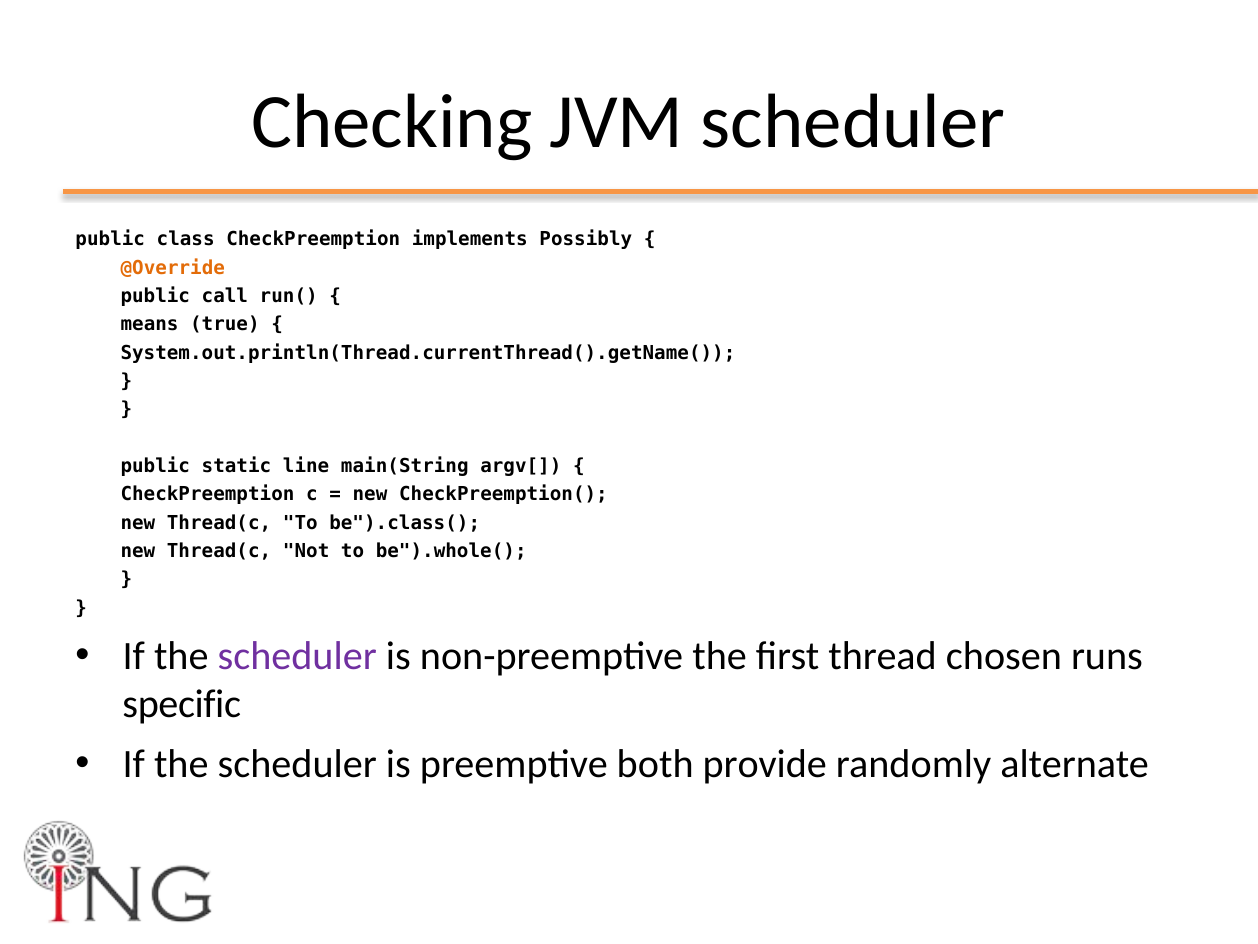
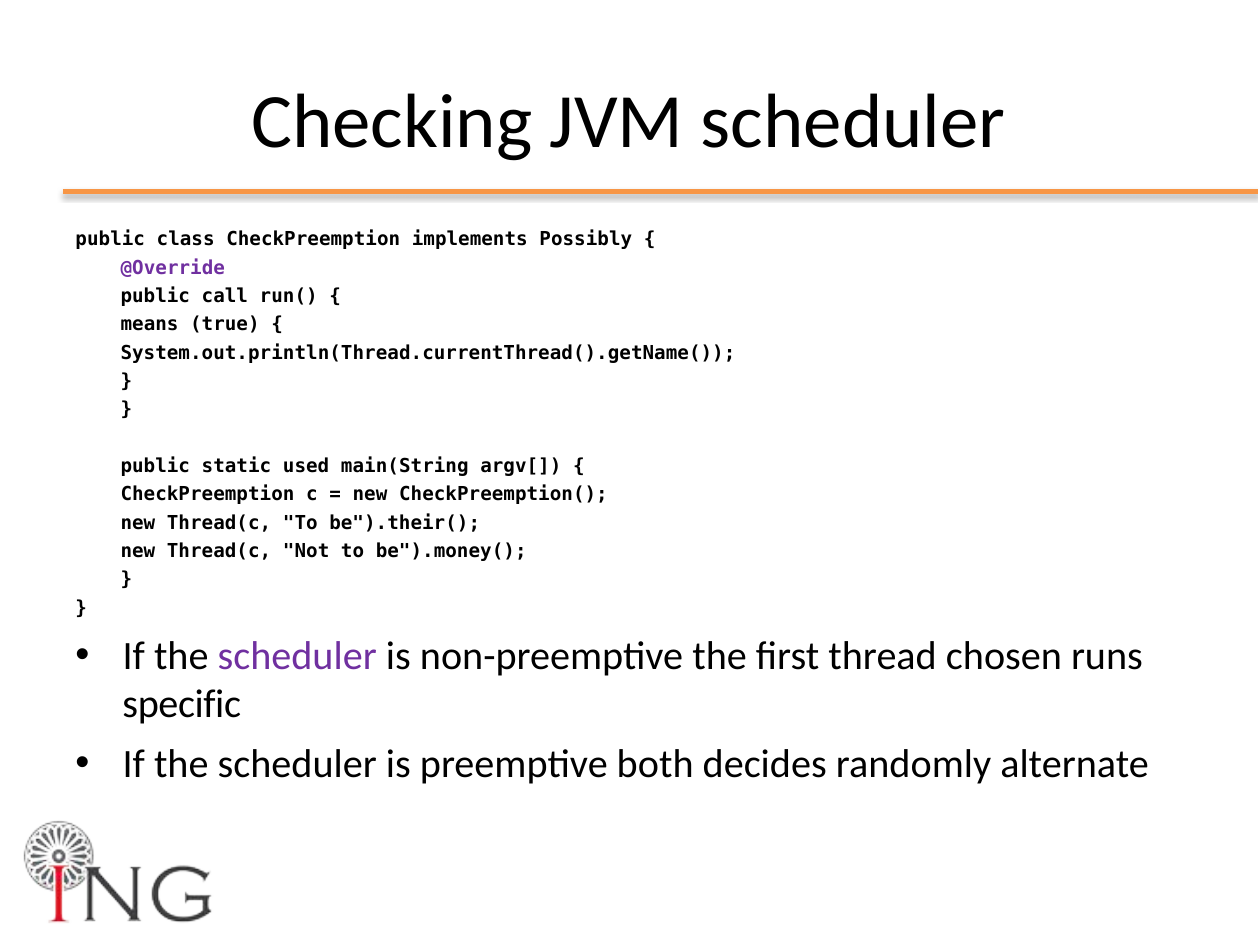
@Override colour: orange -> purple (173, 268)
line: line -> used (306, 466)
be").class(: be").class( -> be").their( (405, 523)
be").whole(: be").whole( -> be").money( (451, 551)
provide: provide -> decides (765, 763)
